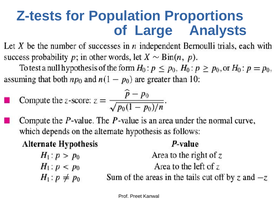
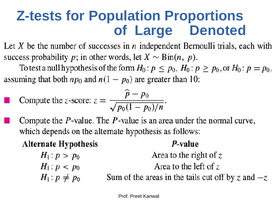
Analysts: Analysts -> Denoted (218, 30)
